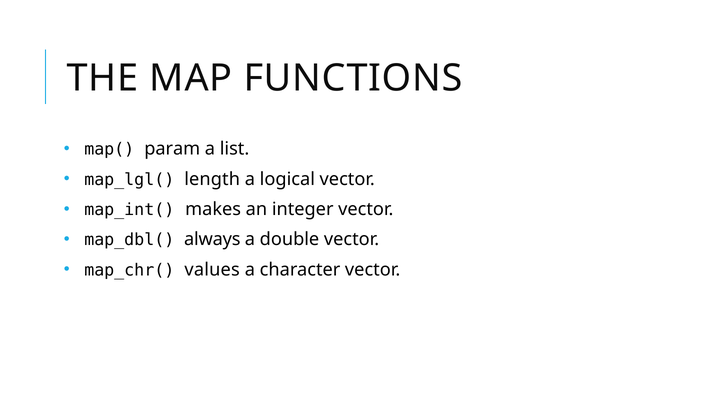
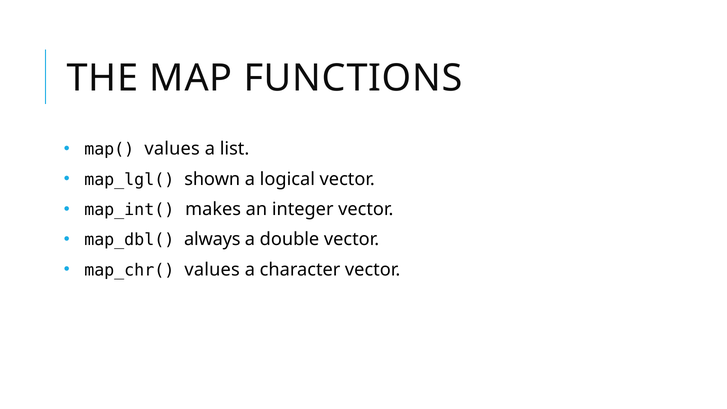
map( param: param -> values (172, 149)
length: length -> shown (212, 179)
